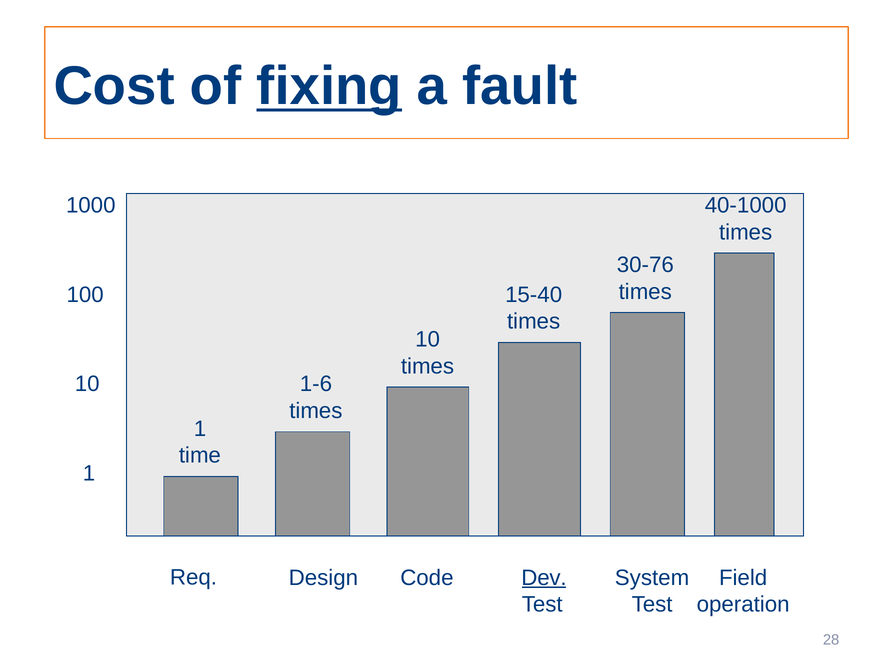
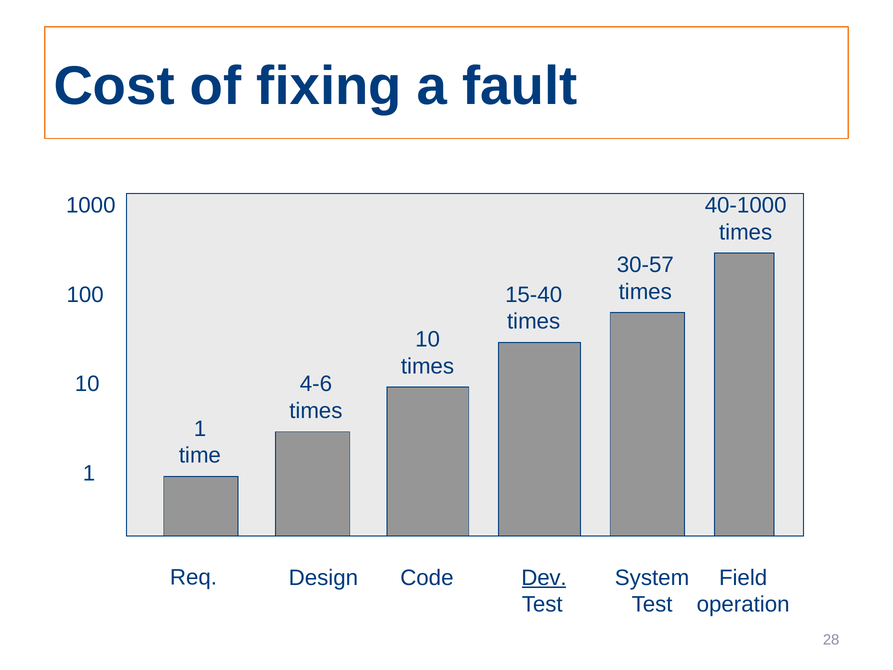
fixing underline: present -> none (329, 86)
30-76: 30-76 -> 30-57 (645, 265)
1-6: 1-6 -> 4-6 (316, 384)
